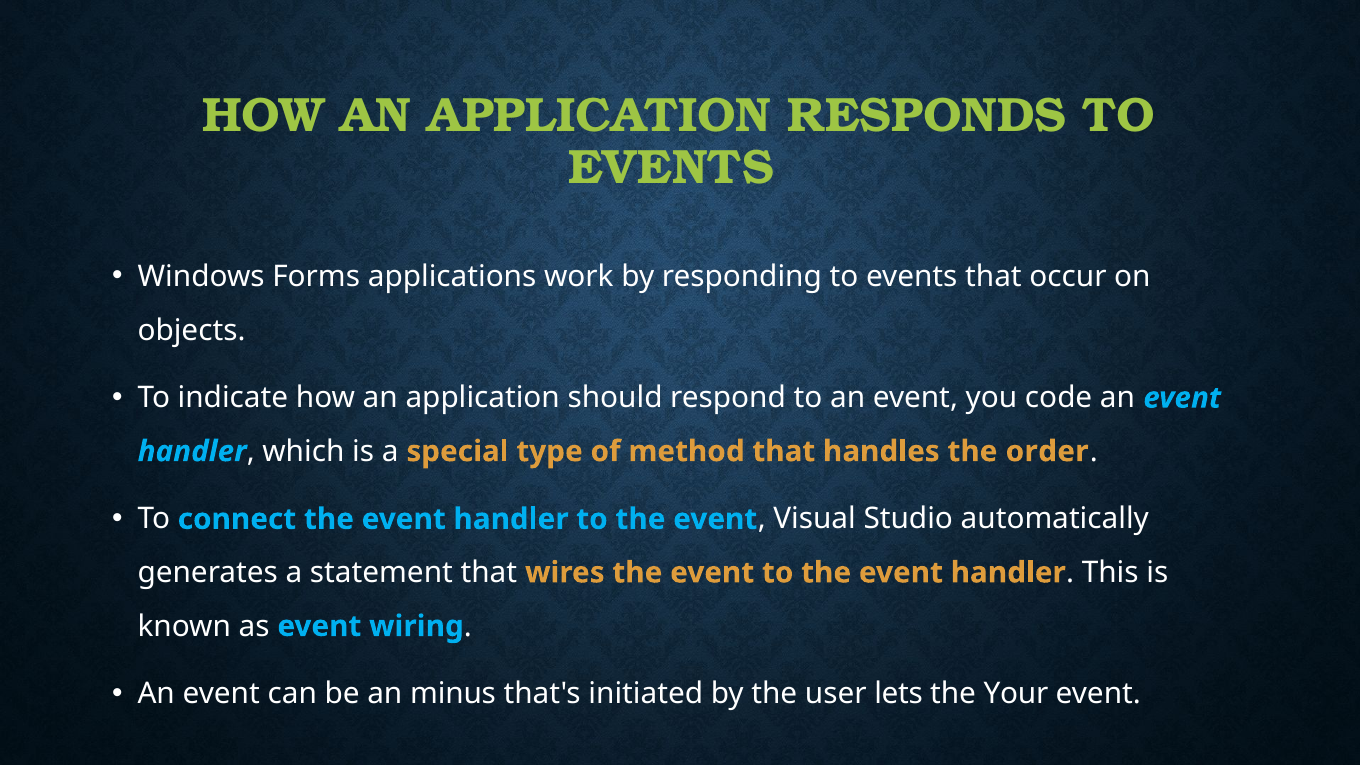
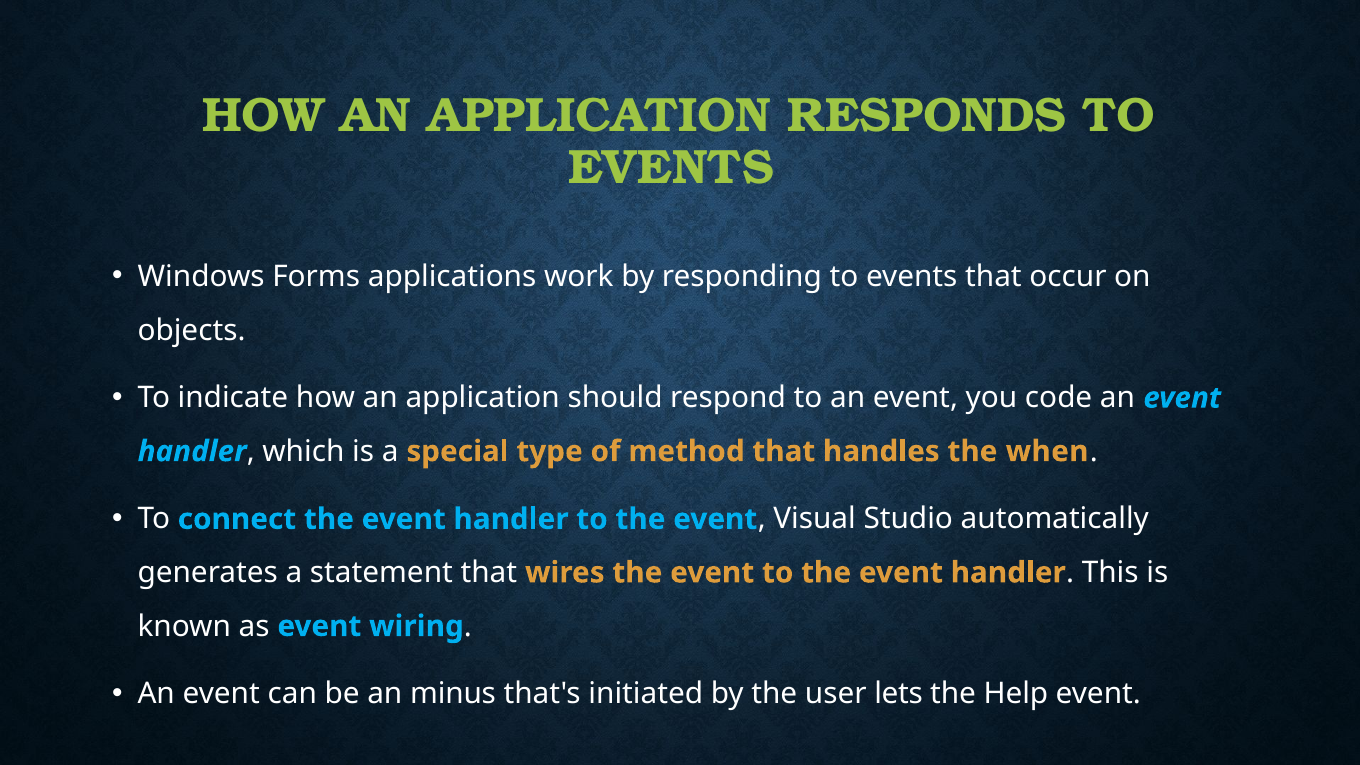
order: order -> when (1047, 451)
Your: Your -> Help (1016, 694)
